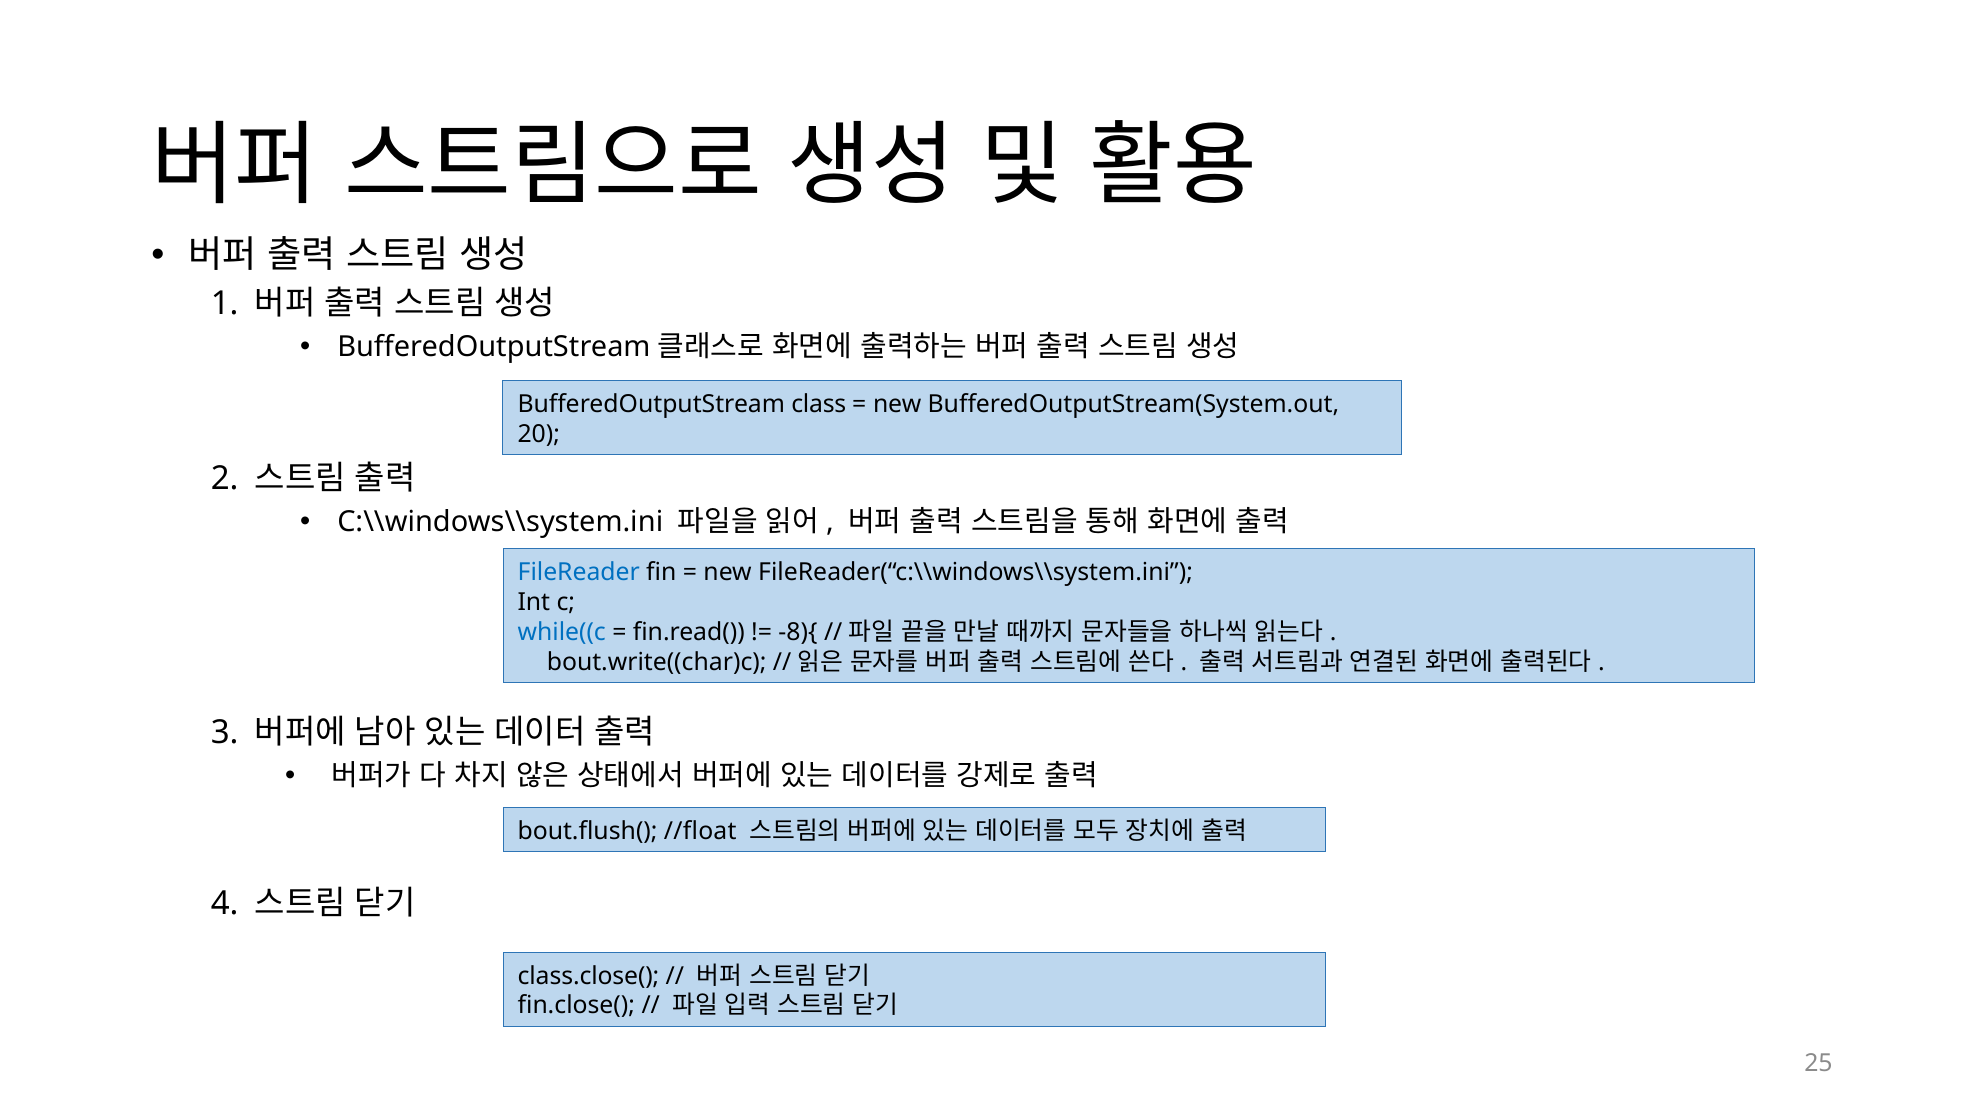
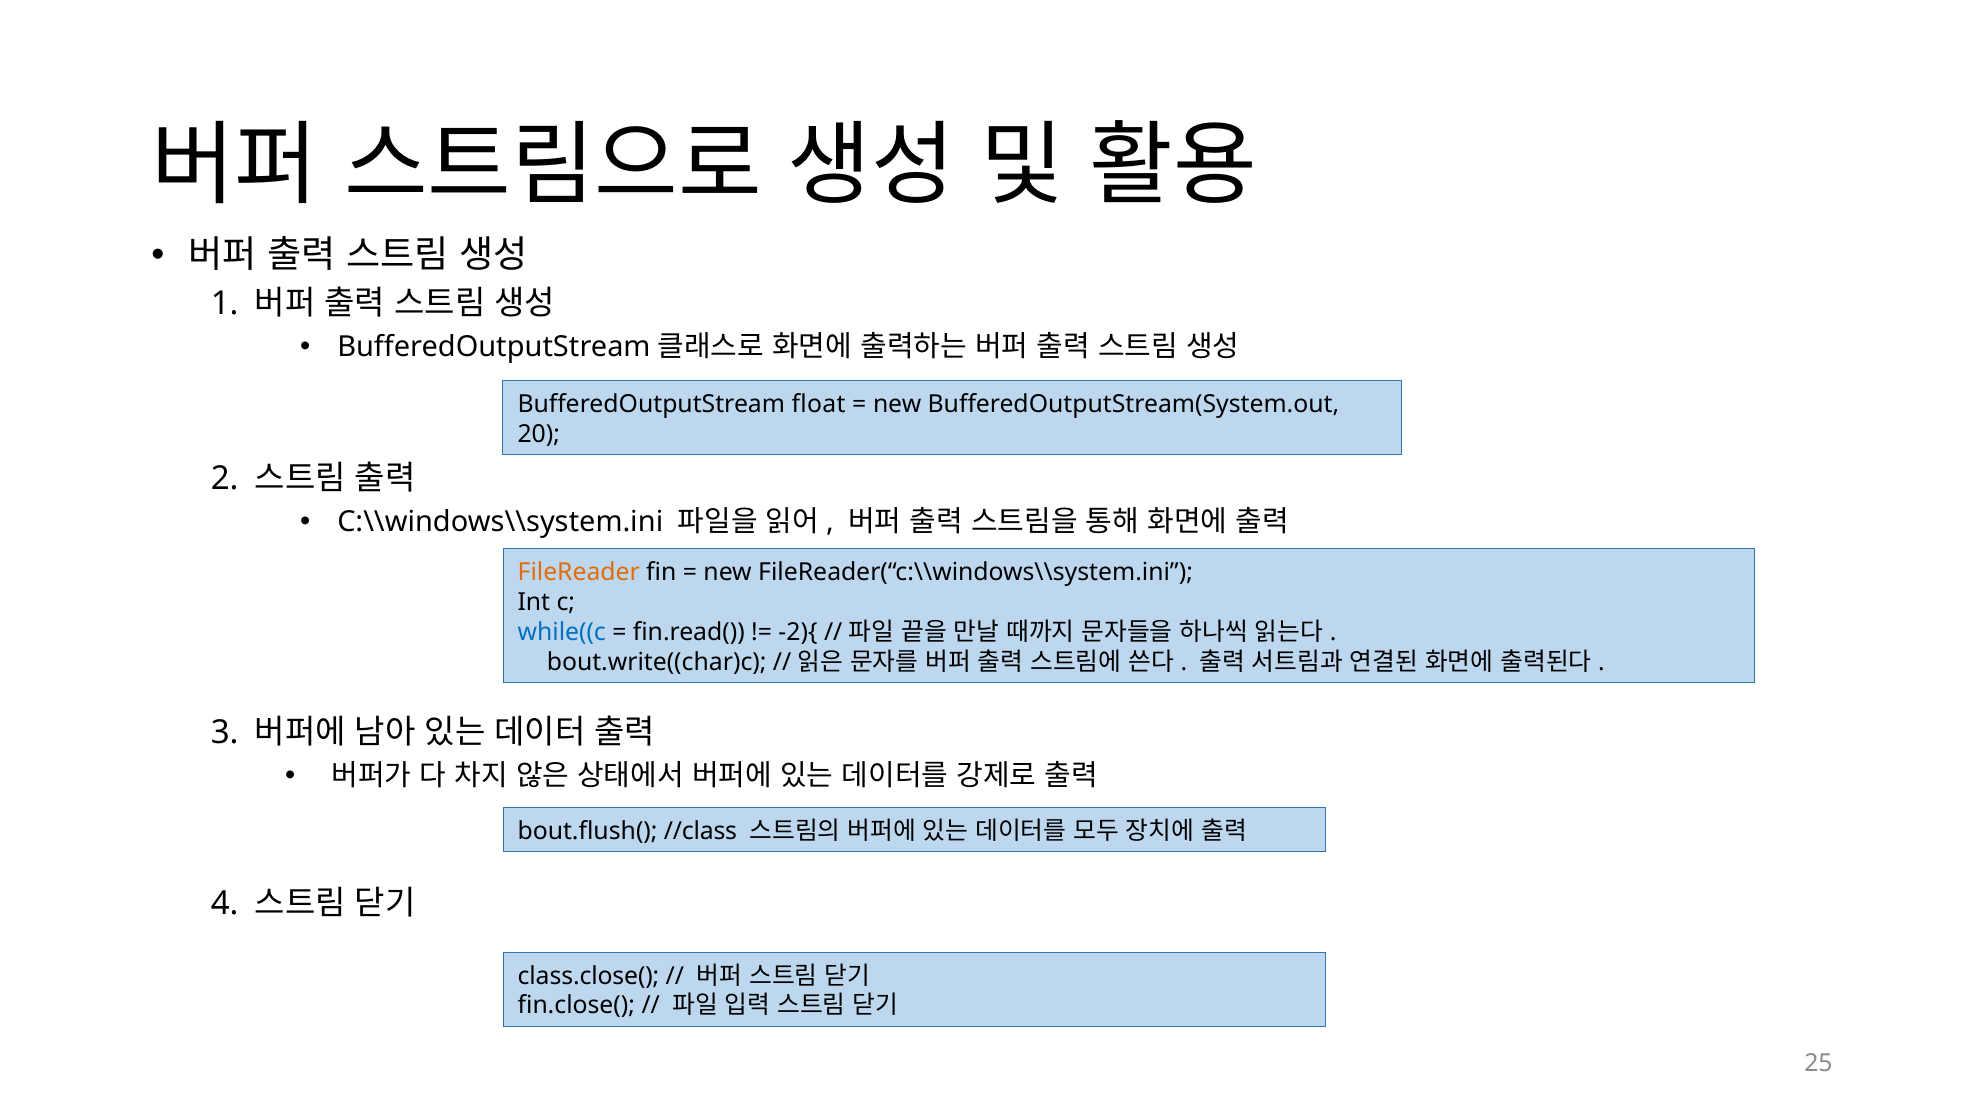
class: class -> float (819, 405)
FileReader colour: blue -> orange (579, 573)
-8){: -8){ -> -2){ (798, 632)
//float: //float -> //class (700, 831)
